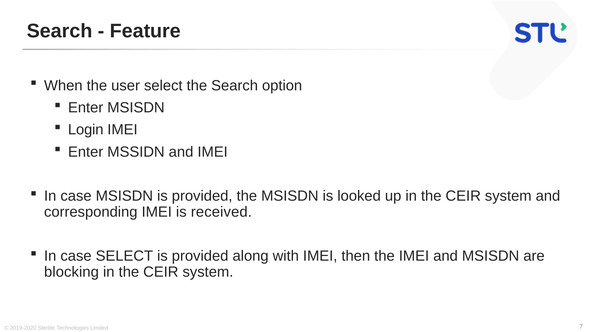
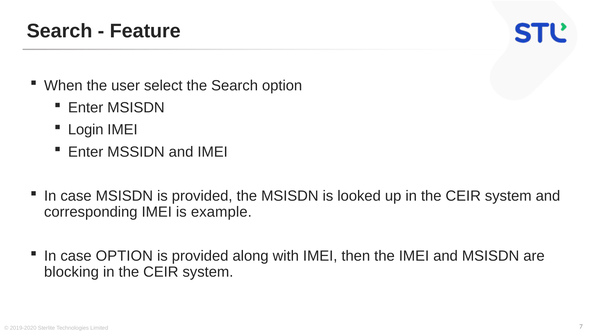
received: received -> example (221, 212)
case SELECT: SELECT -> OPTION (124, 256)
